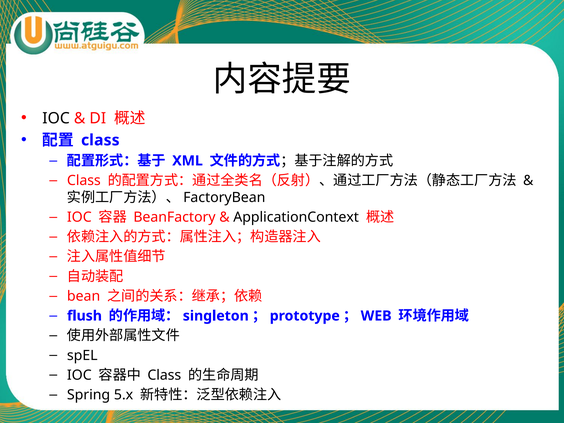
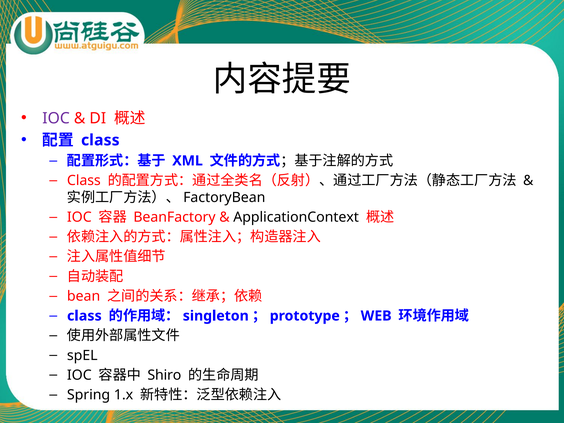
IOC colour: black -> purple (56, 118)
flush: flush -> class (84, 316)
Class: Class -> Shiro (164, 375)
5.x: 5.x -> 1.x (124, 395)
